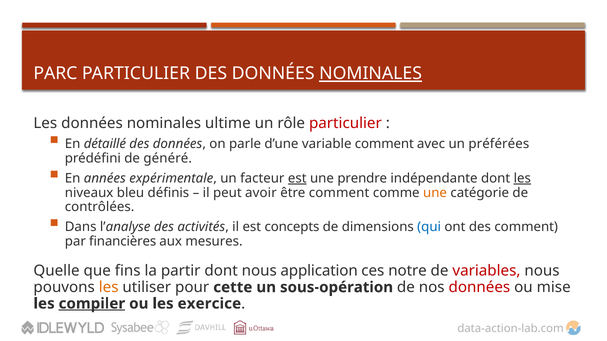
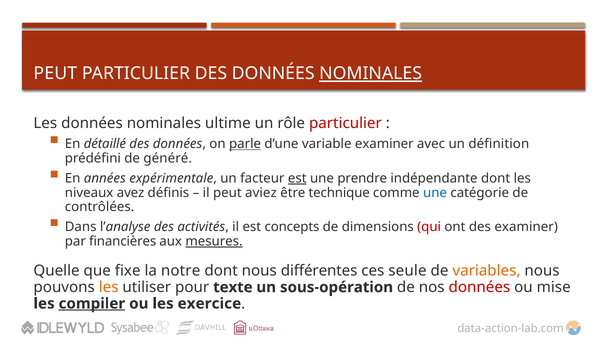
PARC: PARC -> PEUT (55, 74)
parle underline: none -> present (245, 144)
variable comment: comment -> examiner (384, 144)
préférées: préférées -> définition (499, 144)
les underline: present -> none (522, 179)
bleu: bleu -> avez (131, 193)
avoir: avoir -> aviez (261, 193)
être comment: comment -> technique (339, 193)
une colour: orange -> blue (435, 193)
qui colour: blue -> red (429, 227)
des comment: comment -> examiner (526, 227)
mesures underline: none -> present (214, 242)
fins: fins -> fixe (128, 271)
partir: partir -> notre (181, 271)
application: application -> différentes (319, 271)
notre: notre -> seule (407, 271)
variables colour: red -> orange (486, 271)
cette: cette -> texte (233, 288)
